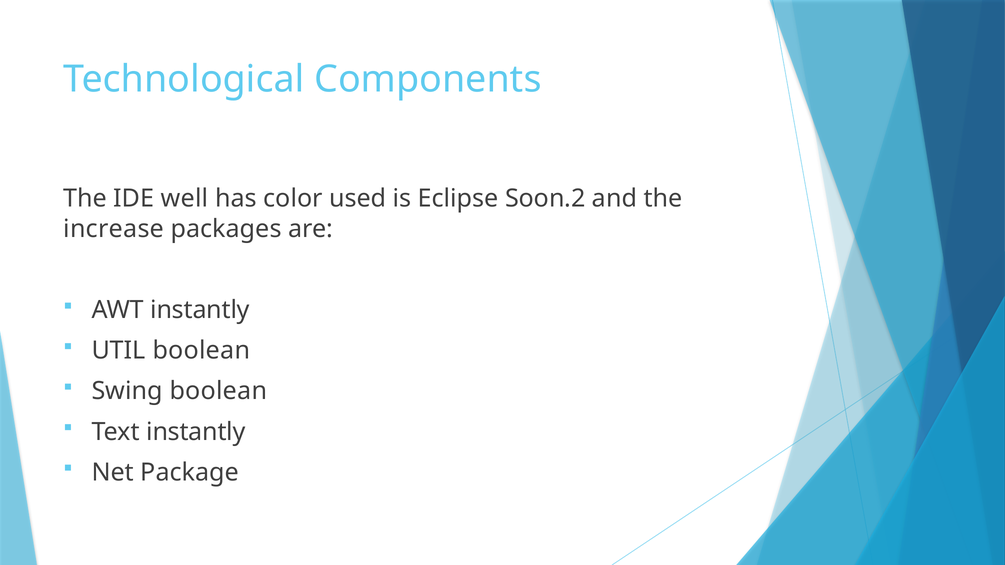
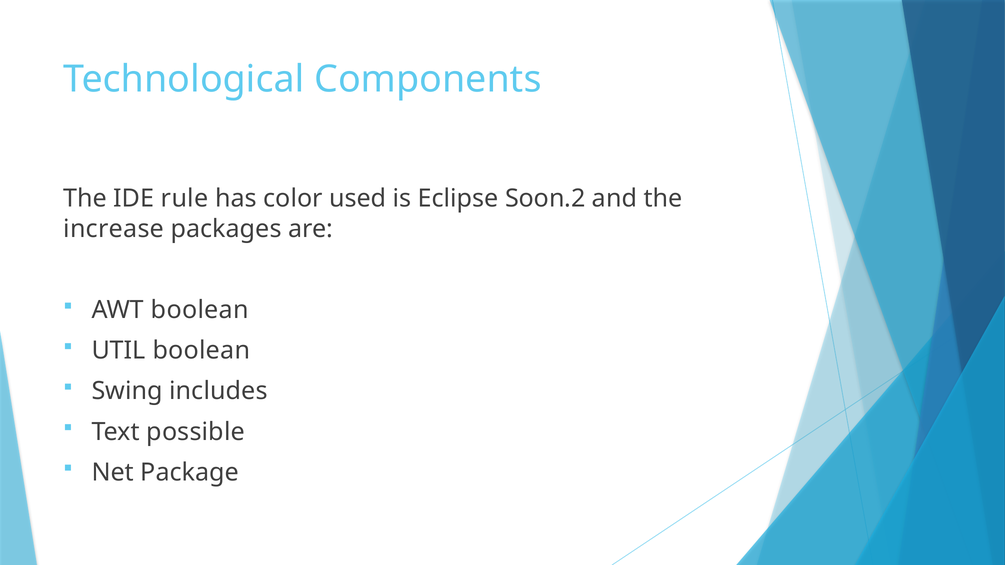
well: well -> rule (185, 199)
AWT instantly: instantly -> boolean (200, 310)
Swing boolean: boolean -> includes (218, 391)
Text instantly: instantly -> possible (196, 432)
